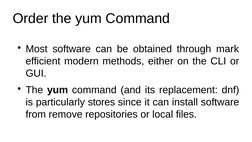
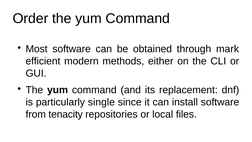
stores: stores -> single (101, 102)
remove: remove -> tenacity (66, 114)
